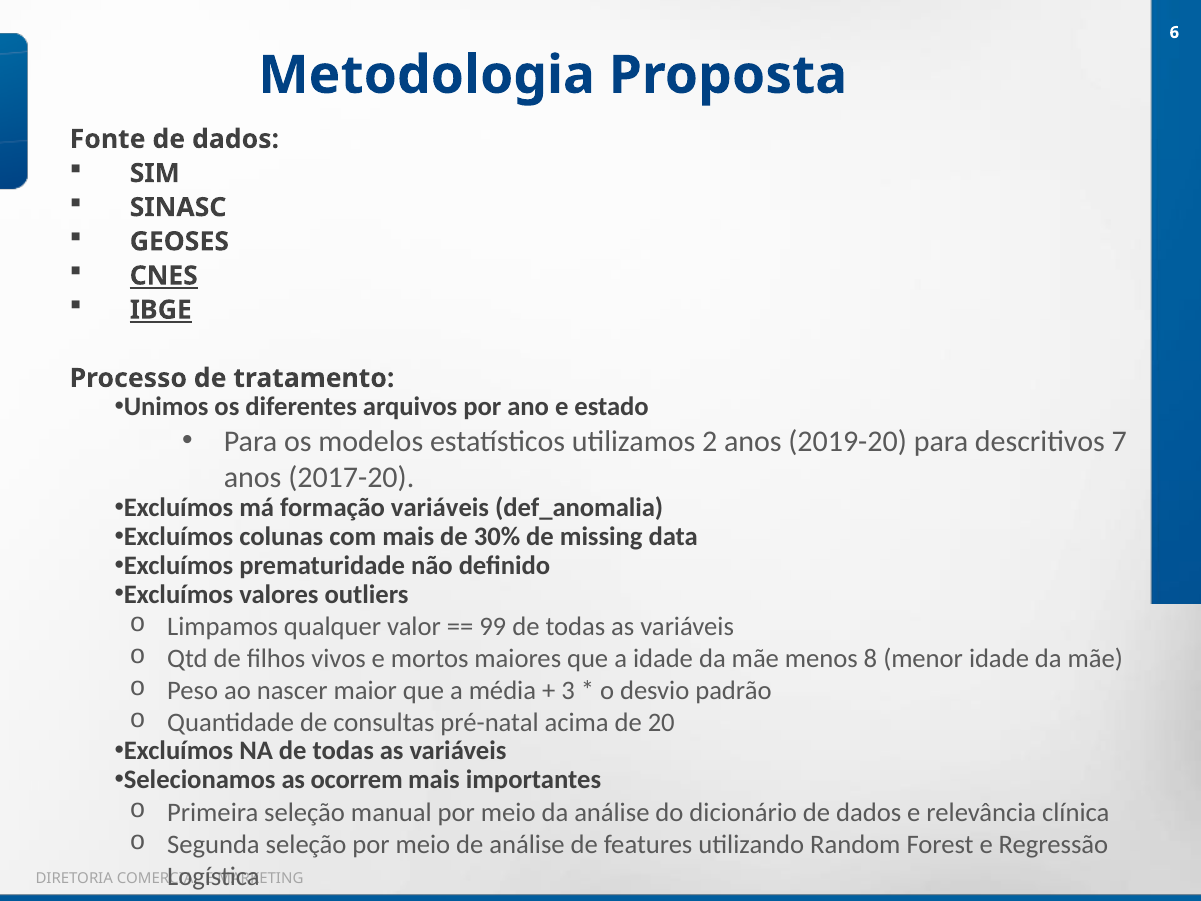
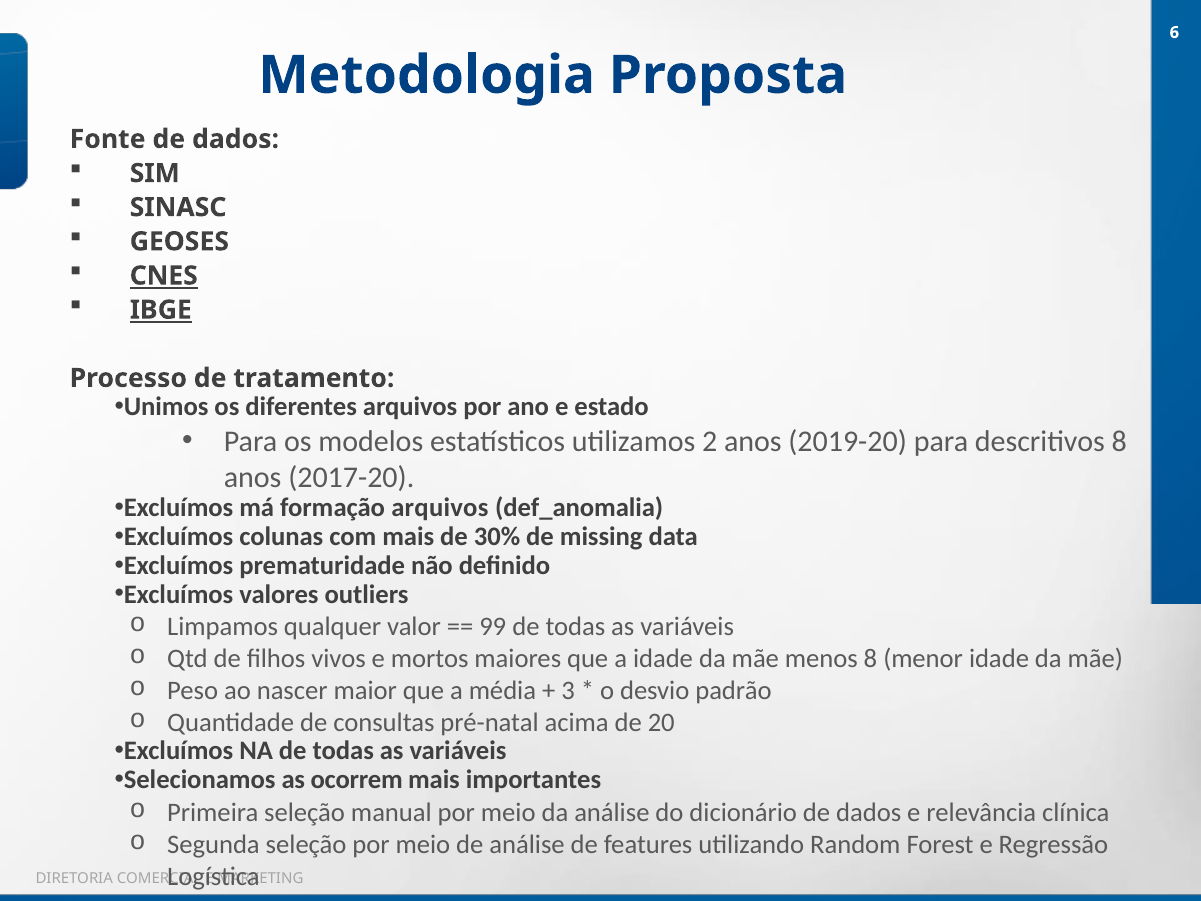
descritivos 7: 7 -> 8 (1119, 442)
formação variáveis: variáveis -> arquivos (440, 508)
